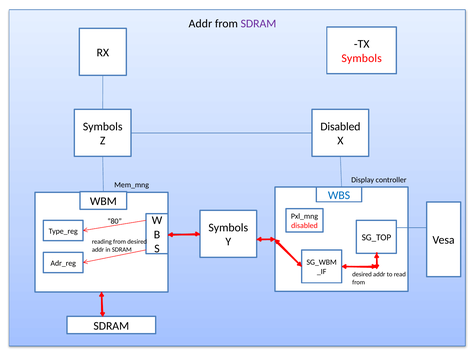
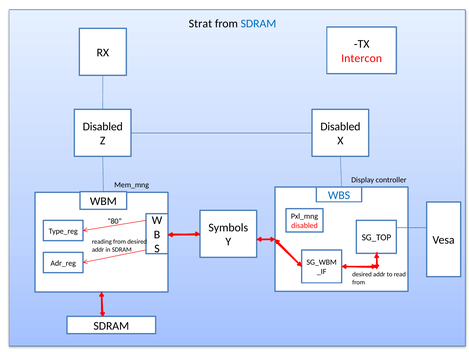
Addr: Addr -> Strat (200, 24)
SDRAM colour: purple -> blue (258, 24)
Symbols: Symbols -> Intercon (362, 58)
Symbols: Symbols -> Disabled (103, 127)
